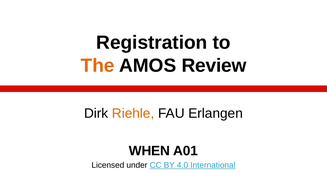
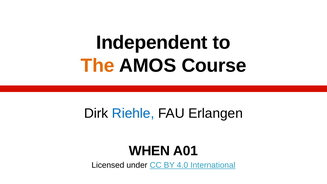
Registration: Registration -> Independent (152, 43)
Review: Review -> Course (214, 66)
Riehle colour: orange -> blue (133, 113)
